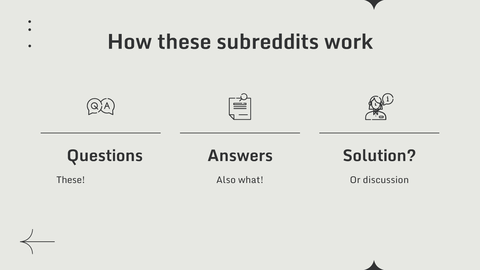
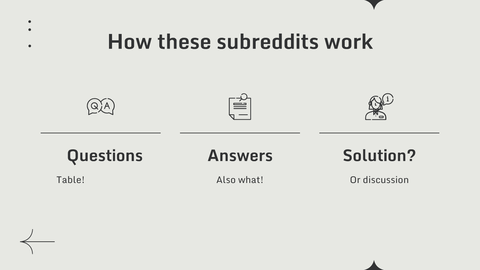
These: These -> Table (71, 180)
